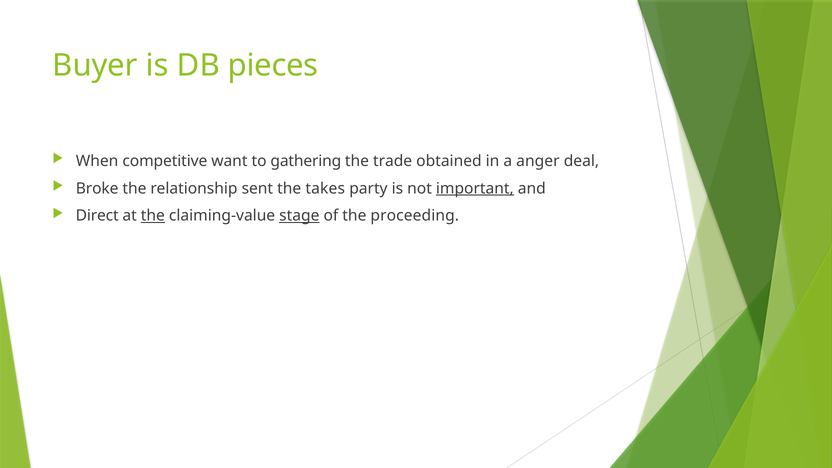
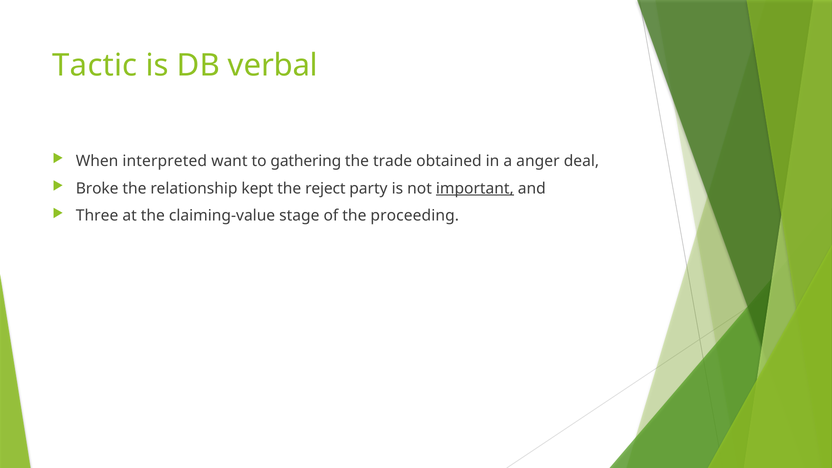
Buyer: Buyer -> Tactic (95, 66)
pieces: pieces -> verbal (273, 66)
competitive: competitive -> interpreted (165, 161)
sent: sent -> kept (257, 188)
takes: takes -> reject (325, 188)
Direct: Direct -> Three (97, 216)
the underline: present -> none (153, 216)
stage underline: present -> none (299, 216)
